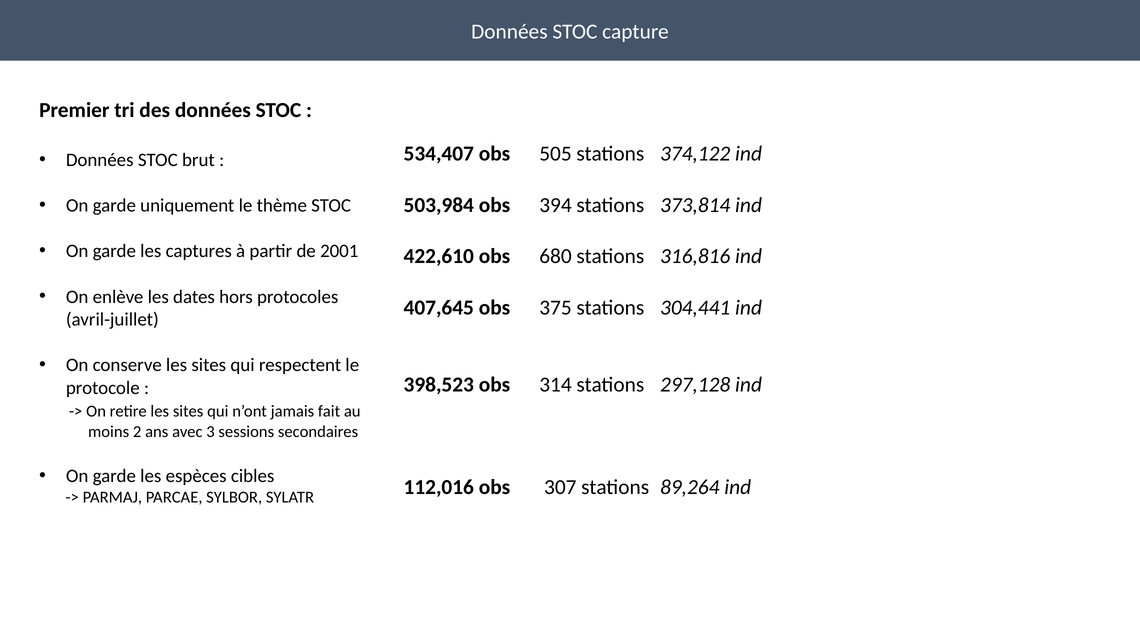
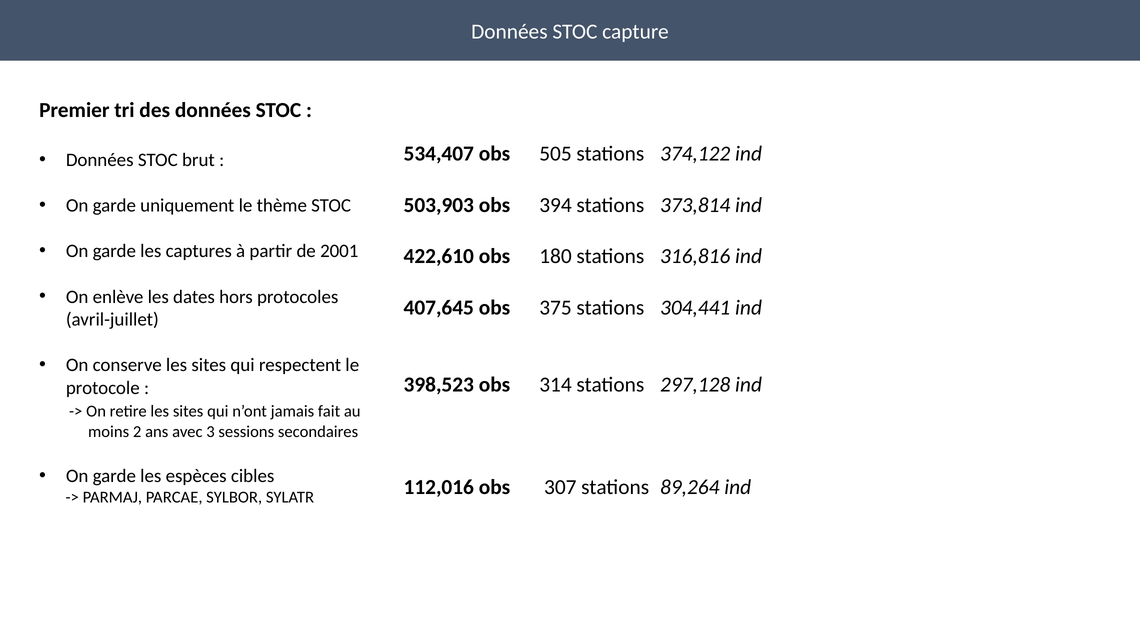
503,984: 503,984 -> 503,903 (439, 205)
680: 680 -> 180 (555, 256)
